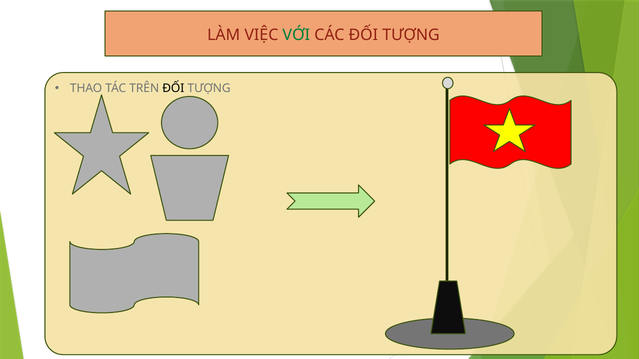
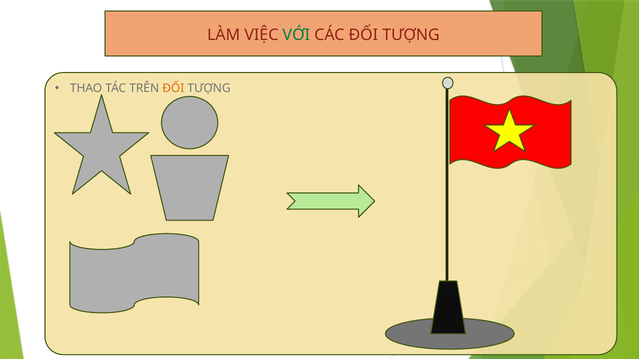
ĐỐI colour: black -> orange (173, 88)
